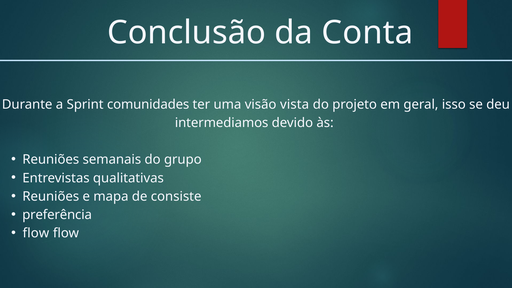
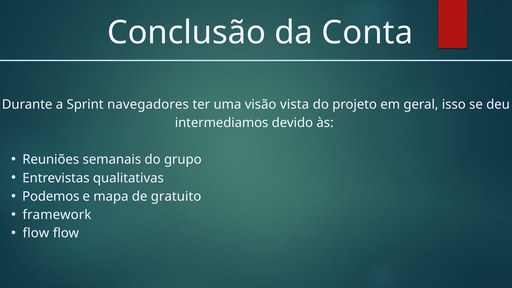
comunidades: comunidades -> navegadores (148, 104)
Reuniões: Reuniões -> Podemos (51, 196)
consiste: consiste -> gratuito (176, 196)
preferência: preferência -> framework (57, 215)
